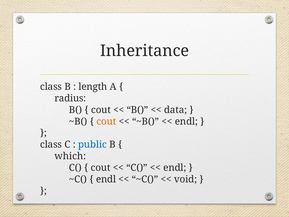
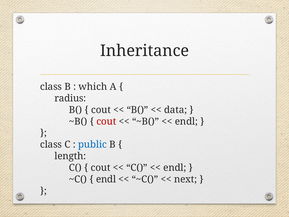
length: length -> which (93, 87)
cout colour: orange -> red (106, 121)
which: which -> length (70, 156)
void: void -> next (186, 179)
